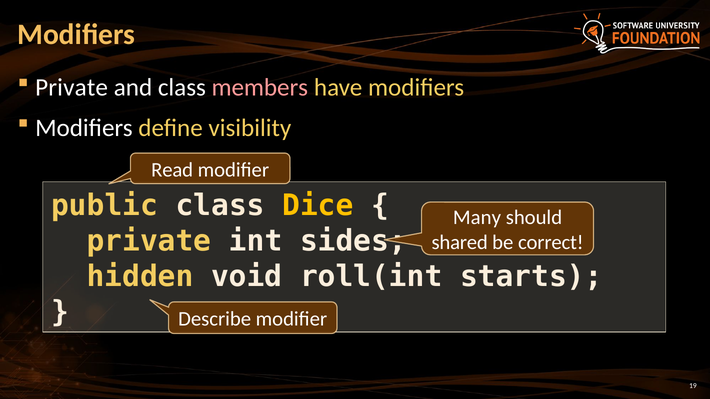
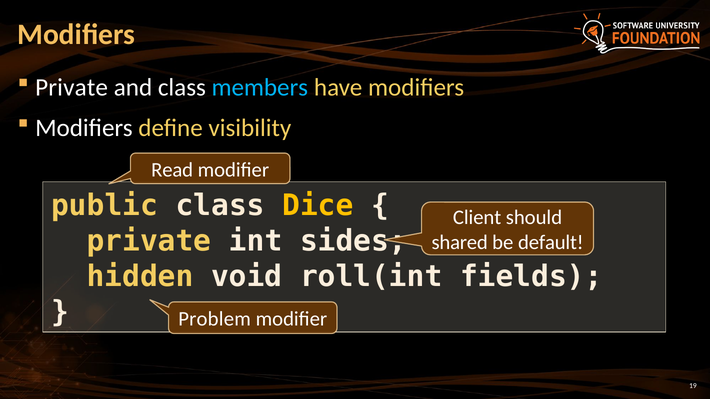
members colour: pink -> light blue (260, 87)
Many: Many -> Client (477, 218)
correct: correct -> default (551, 243)
starts: starts -> fields (531, 277)
Describe: Describe -> Problem (215, 320)
